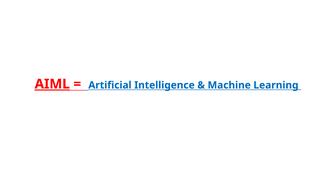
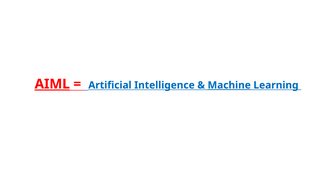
Machine underline: none -> present (229, 85)
